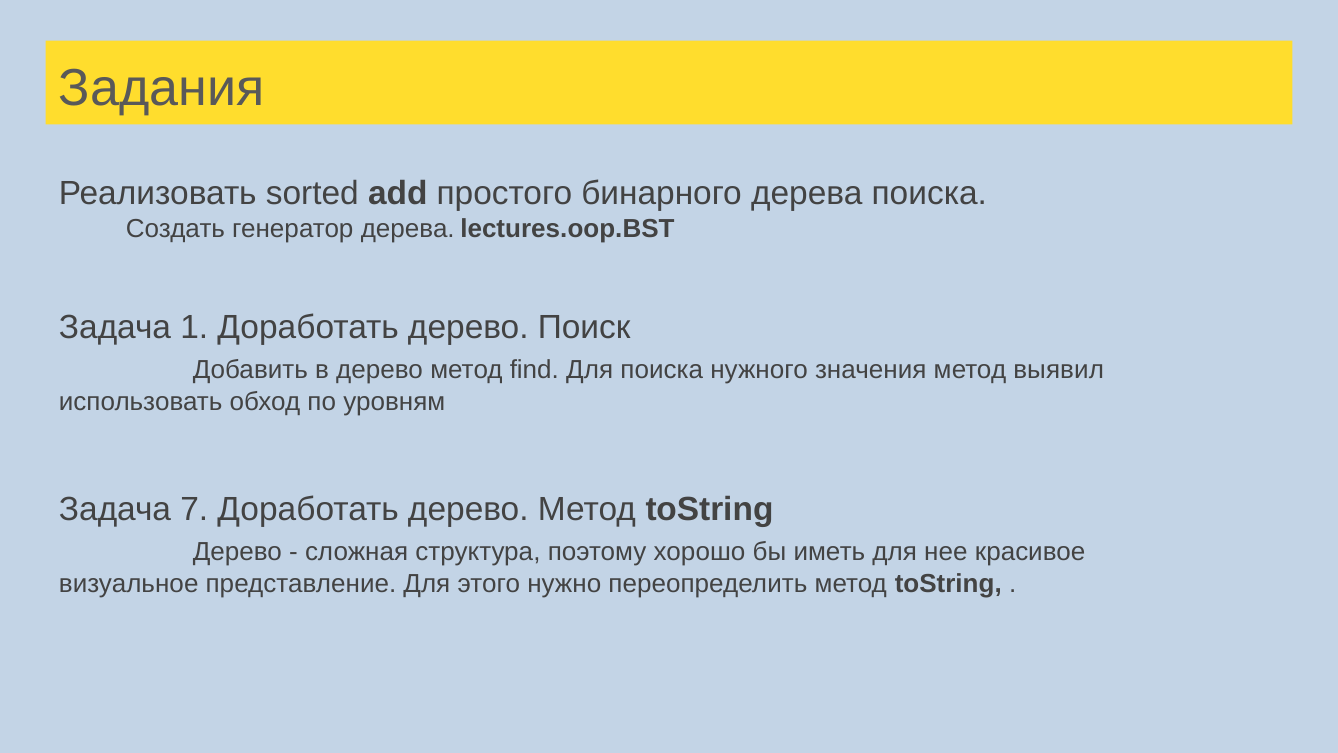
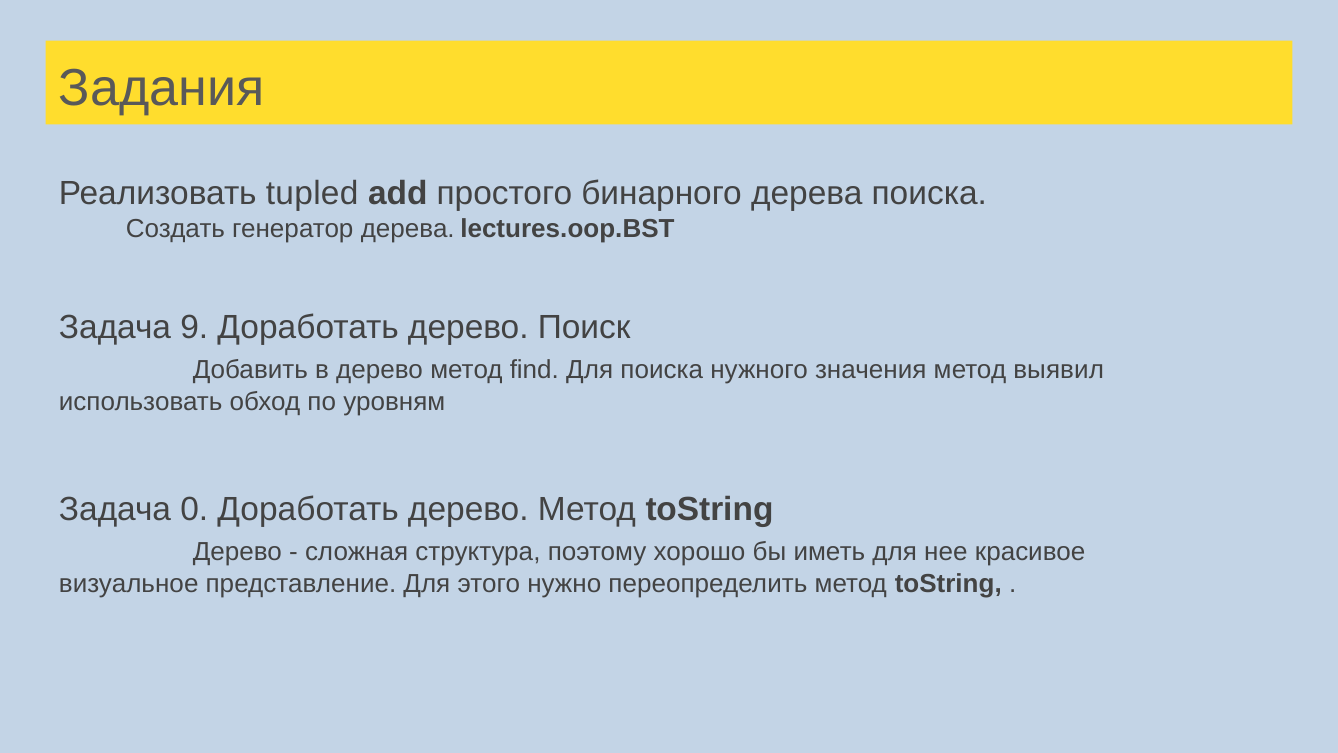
sorted: sorted -> tupled (312, 194)
1: 1 -> 9 (194, 327)
7: 7 -> 0 (194, 509)
